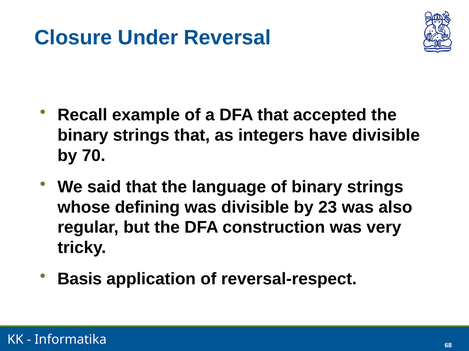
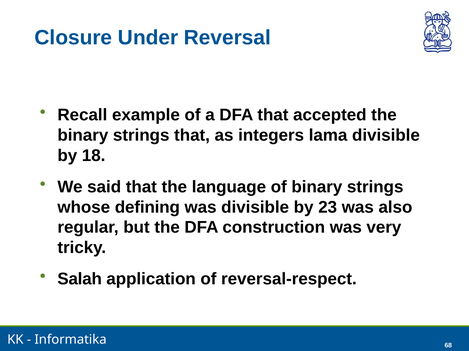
have: have -> lama (328, 136)
70: 70 -> 18 (94, 156)
Basis: Basis -> Salah (80, 279)
